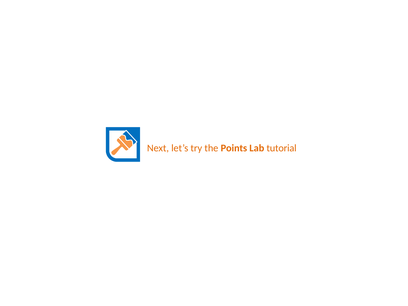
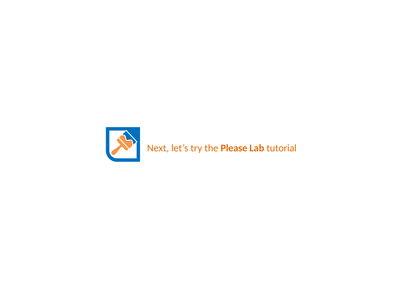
Points: Points -> Please (234, 148)
